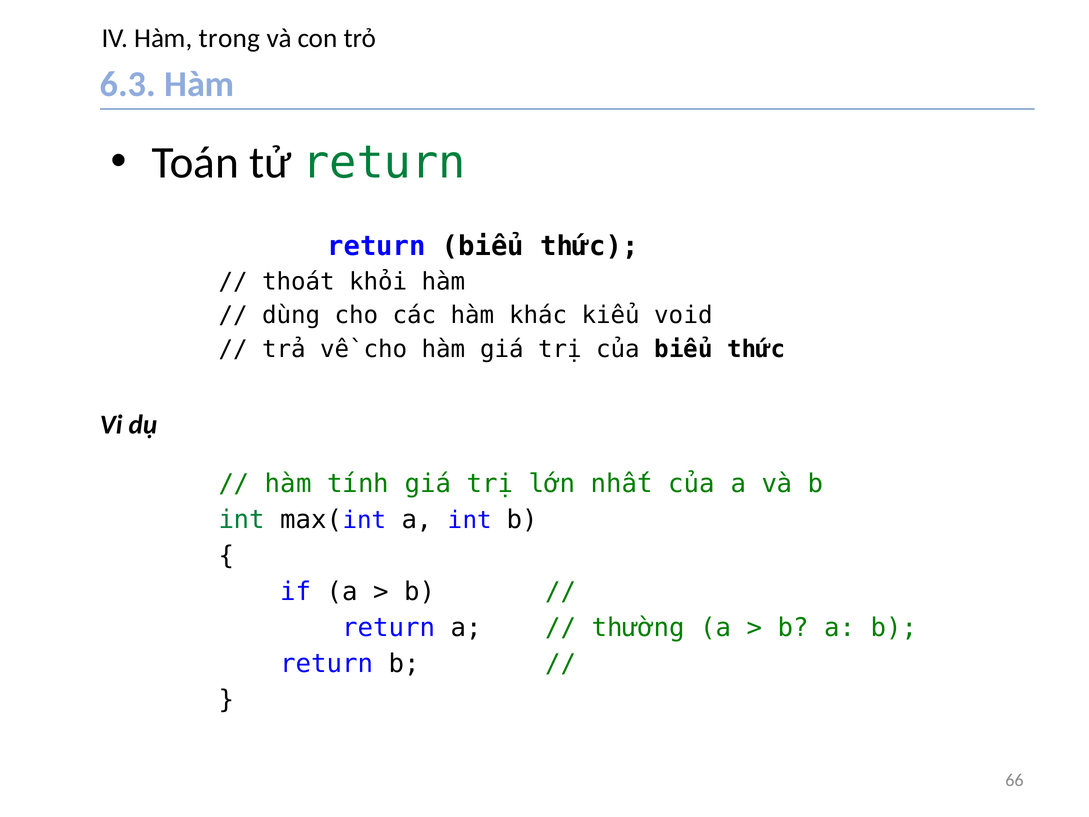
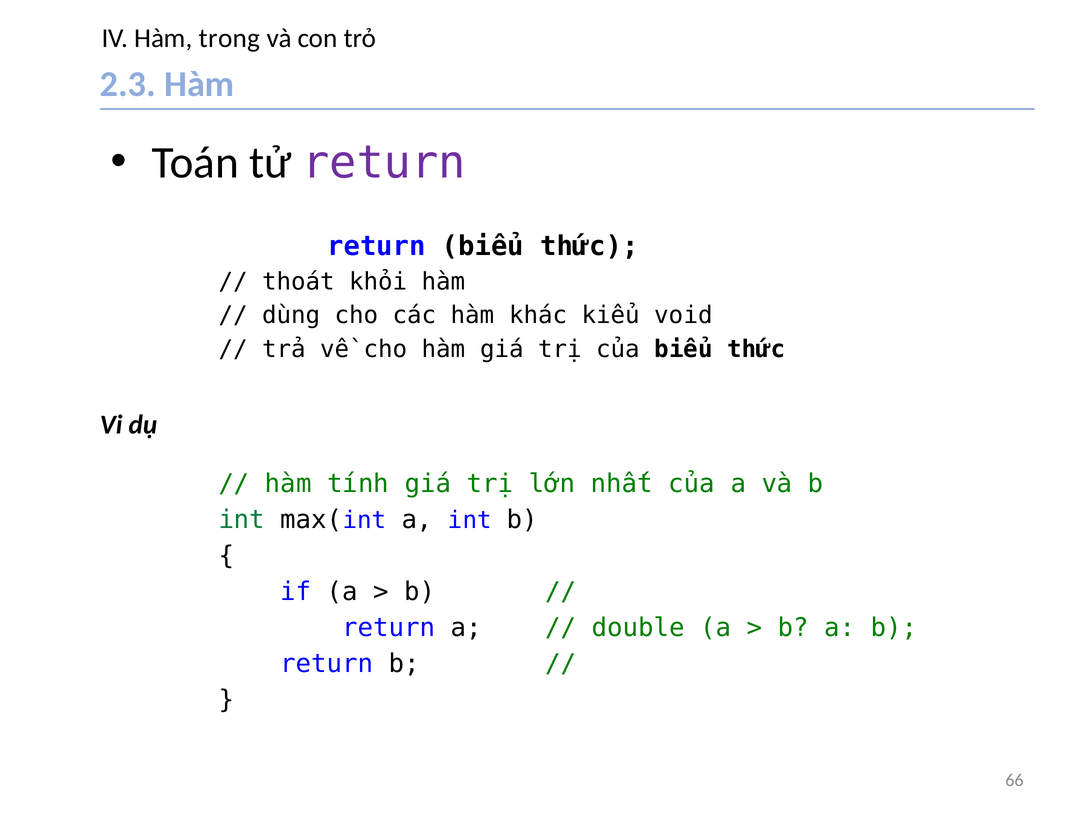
6.3: 6.3 -> 2.3 (128, 84)
return colour: green -> purple (384, 163)
thường: thường -> double (638, 628)
